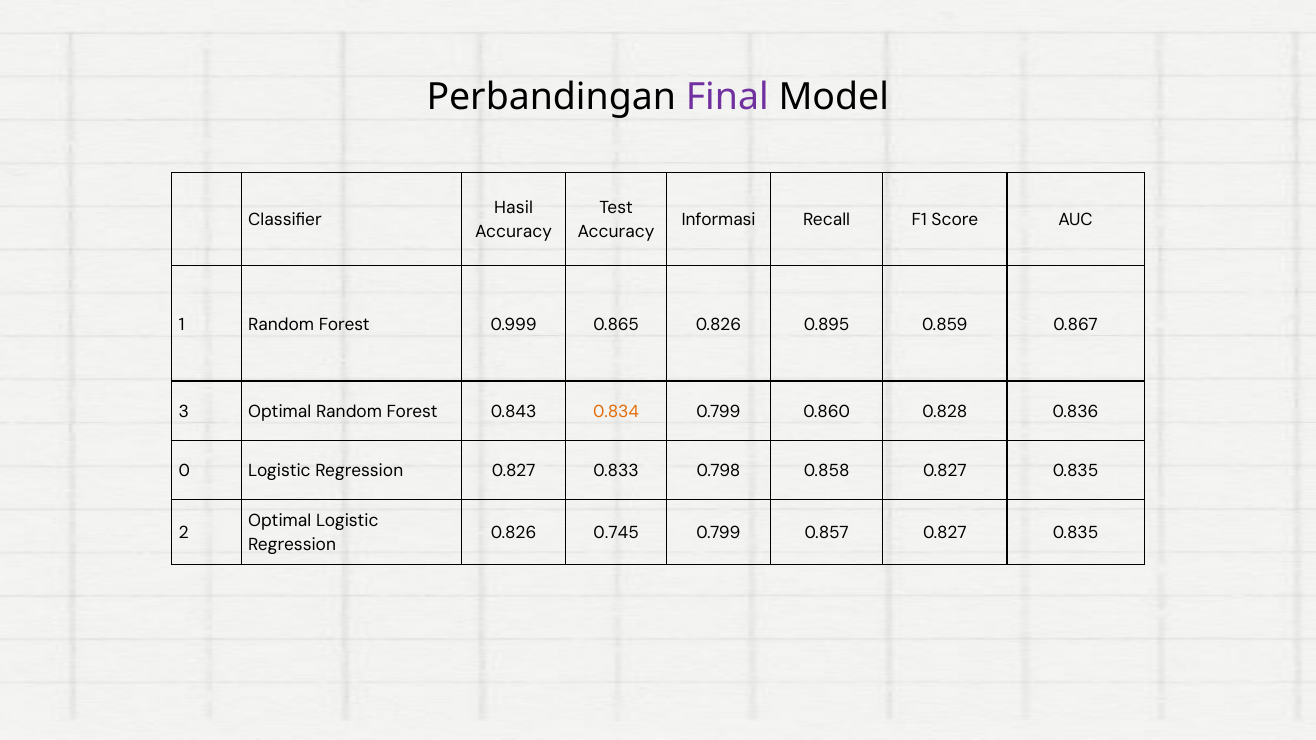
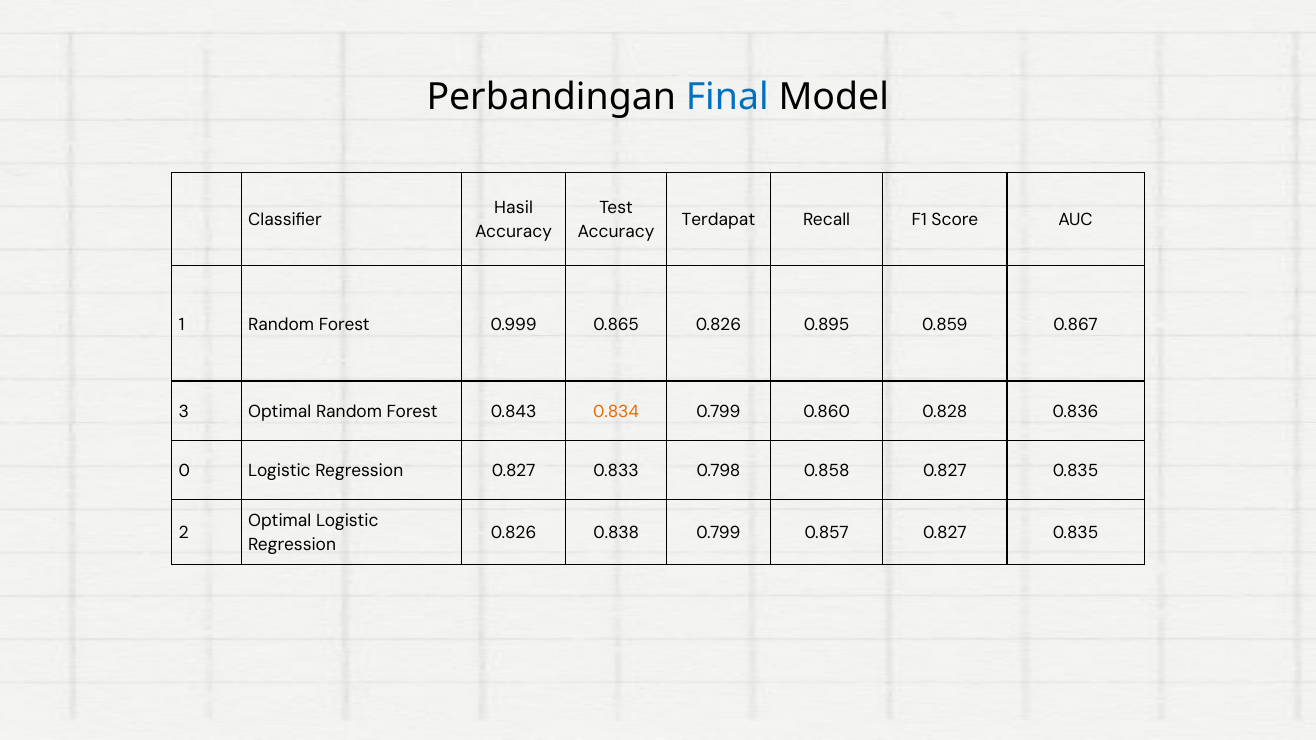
Final colour: purple -> blue (727, 97)
Informasi: Informasi -> Terdapat (718, 220)
0.745: 0.745 -> 0.838 (616, 533)
